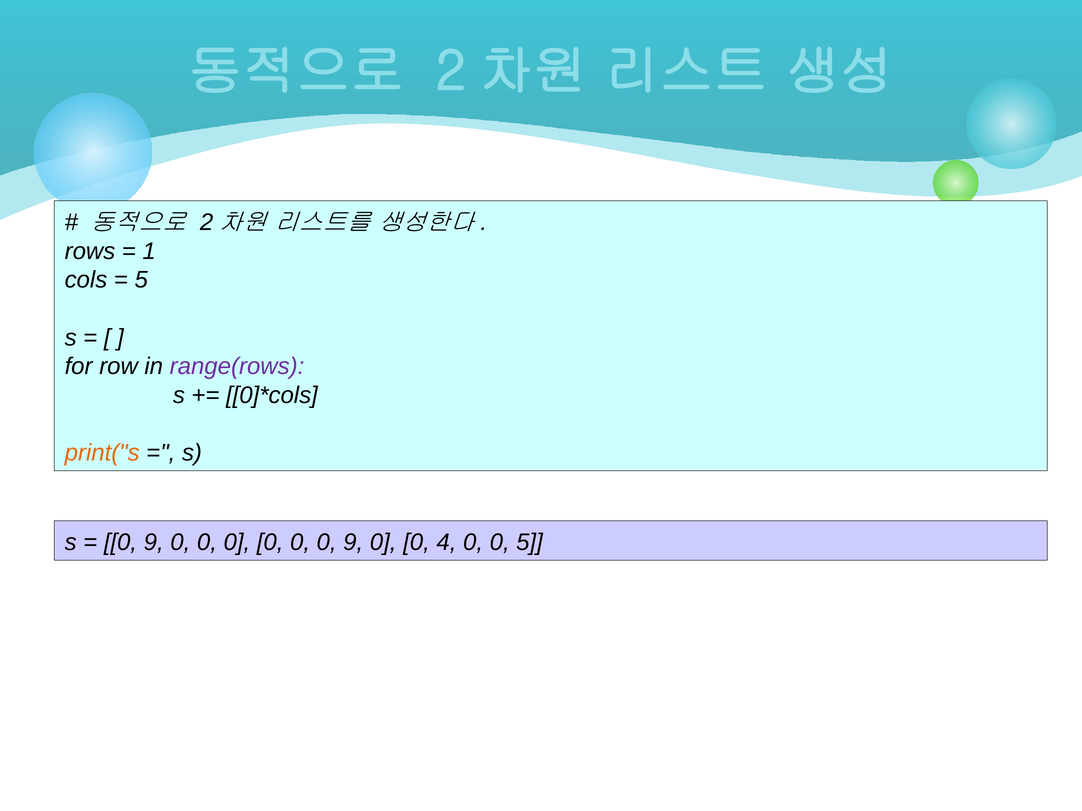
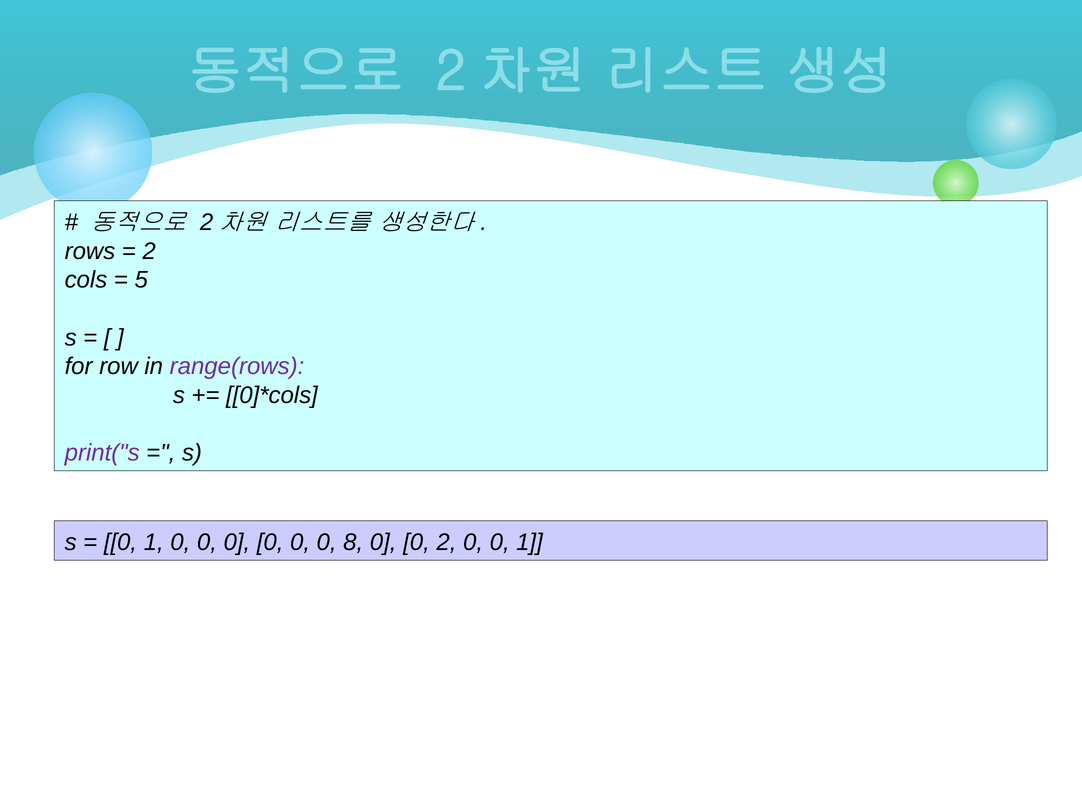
1: 1 -> 2 (149, 251)
print("s colour: orange -> purple (102, 453)
9: 9 -> 1 (154, 543)
0 0 9: 9 -> 8 (353, 543)
0 4: 4 -> 2 (446, 543)
0 0 5: 5 -> 1 (529, 543)
